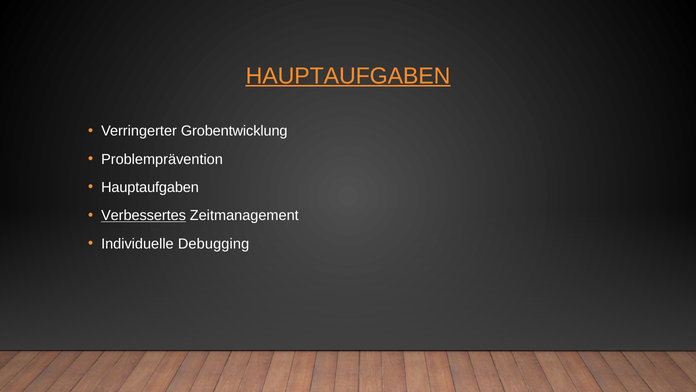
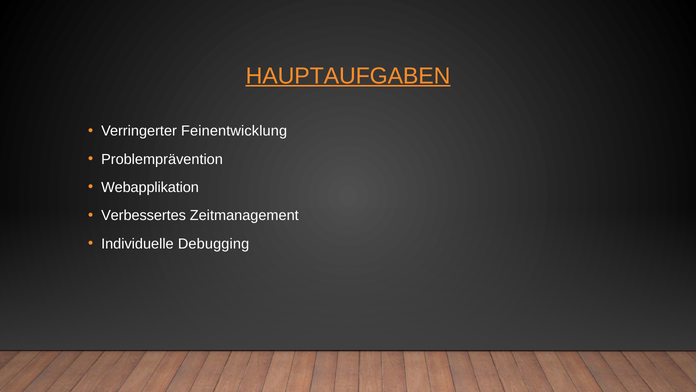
Grobentwicklung: Grobentwicklung -> Feinentwicklung (234, 131)
Hauptaufgaben: Hauptaufgaben -> Webapplikation (150, 187)
Verbessertes underline: present -> none (144, 215)
